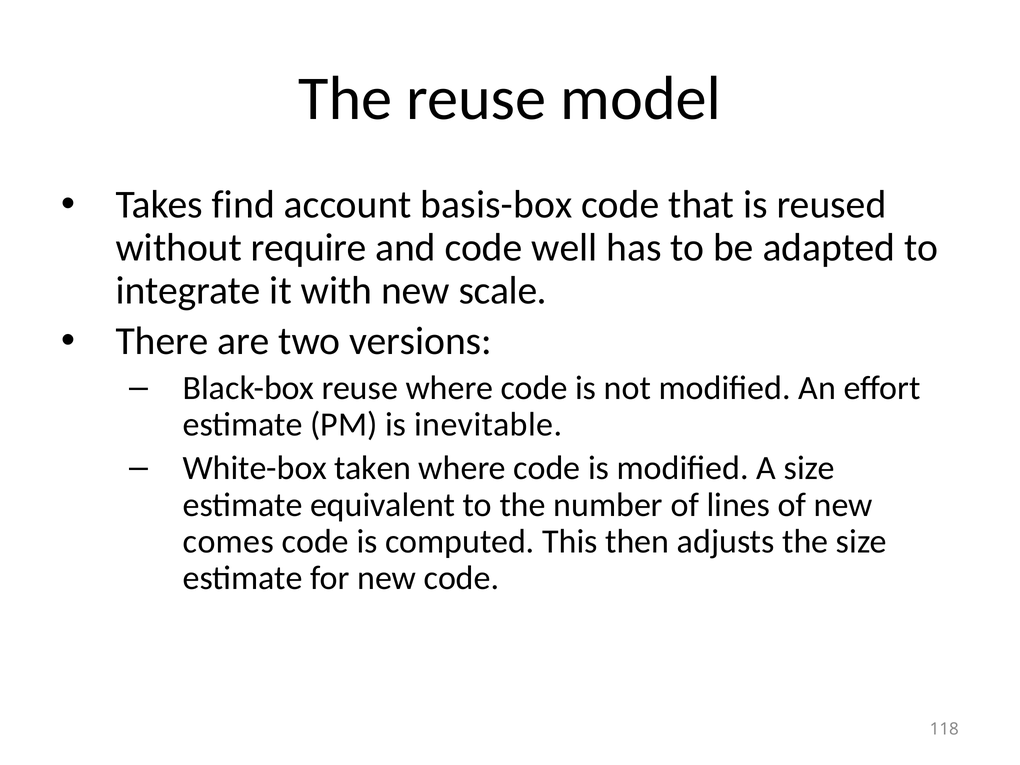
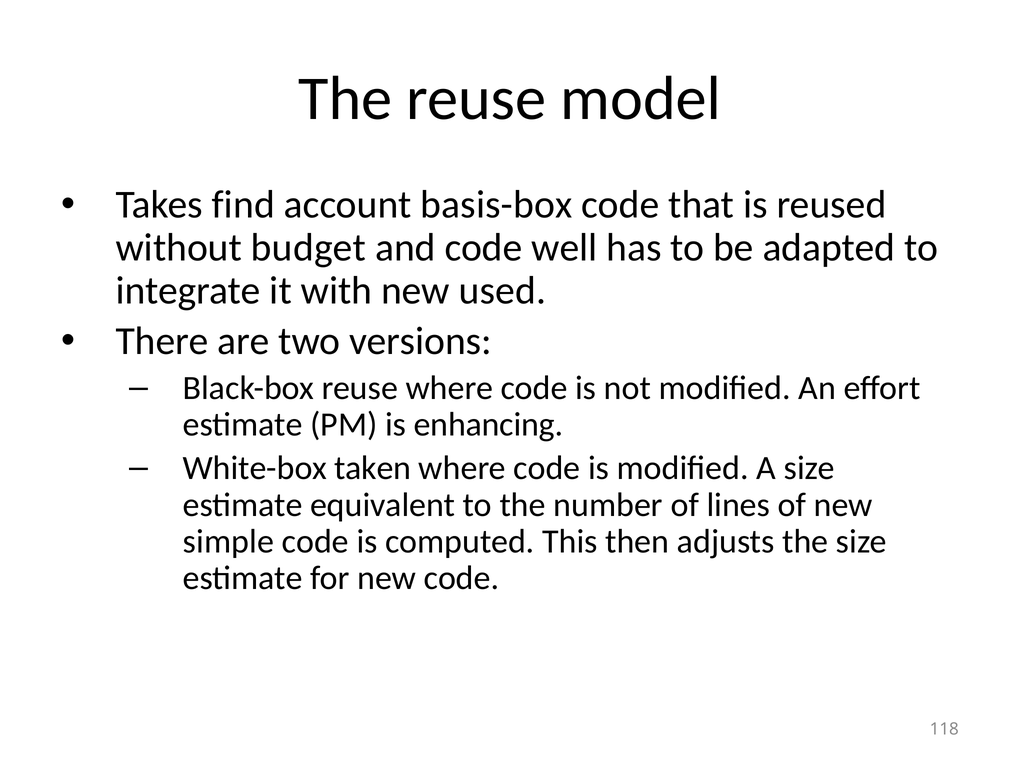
require: require -> budget (309, 248)
scale: scale -> used (503, 290)
inevitable: inevitable -> enhancing (488, 425)
comes: comes -> simple (228, 542)
